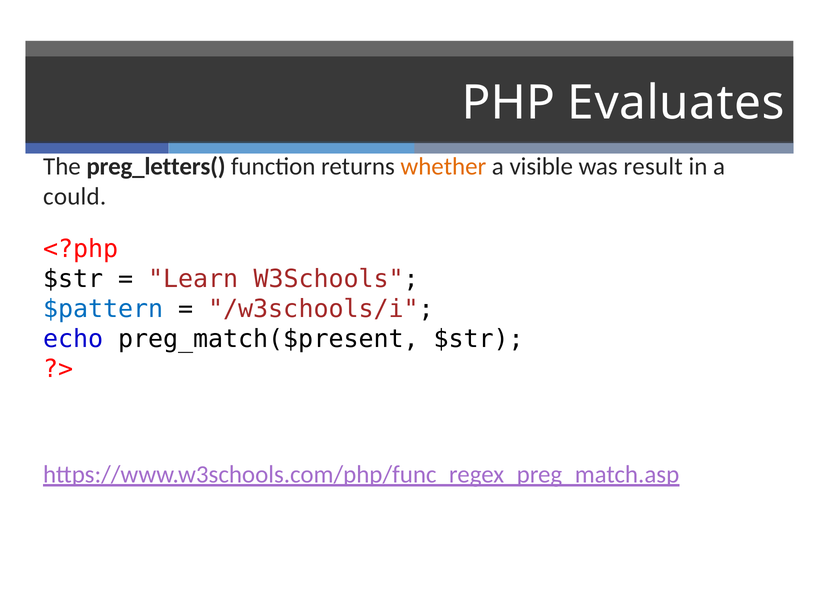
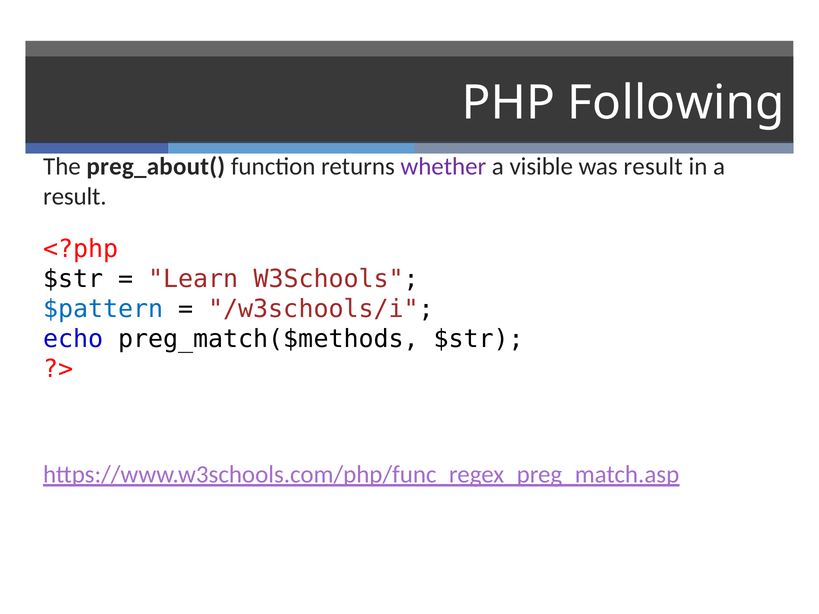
Evaluates: Evaluates -> Following (676, 103)
preg_letters(: preg_letters( -> preg_about( (156, 166)
whether colour: orange -> purple (443, 166)
could: could -> result (75, 196)
preg_match($present: preg_match($present -> preg_match($methods (268, 339)
